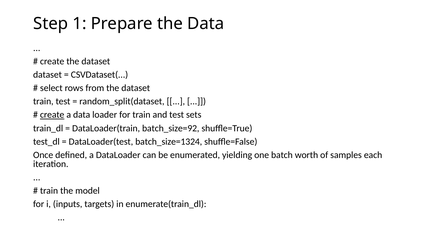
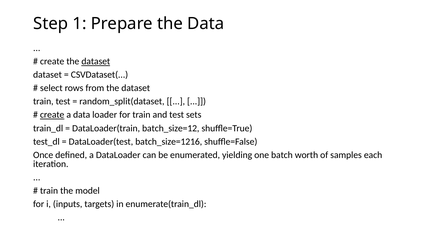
dataset underline: none -> present (96, 61)
batch_size=92: batch_size=92 -> batch_size=12 (171, 128)
batch_size=1324: batch_size=1324 -> batch_size=1216 (169, 141)
